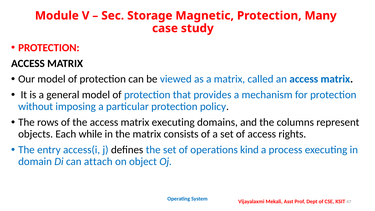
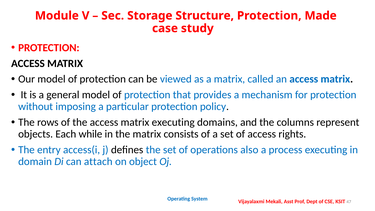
Magnetic: Magnetic -> Structure (205, 16)
Many: Many -> Made (321, 16)
kind: kind -> also (249, 150)
